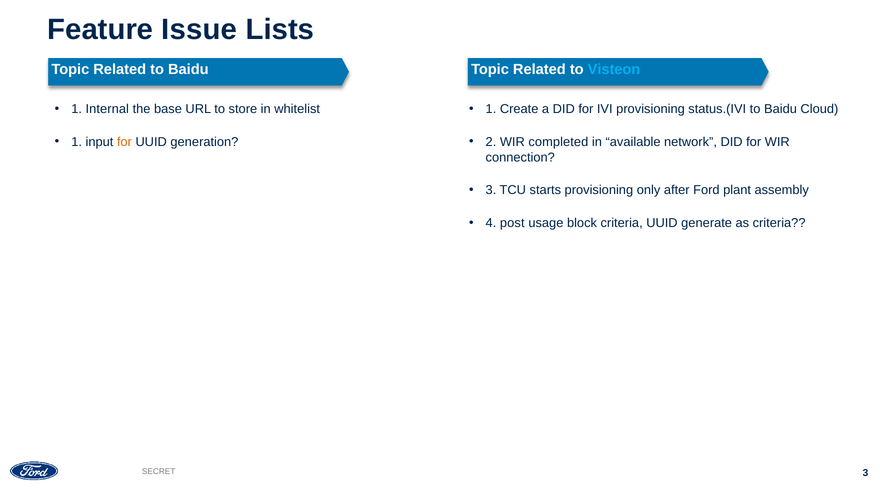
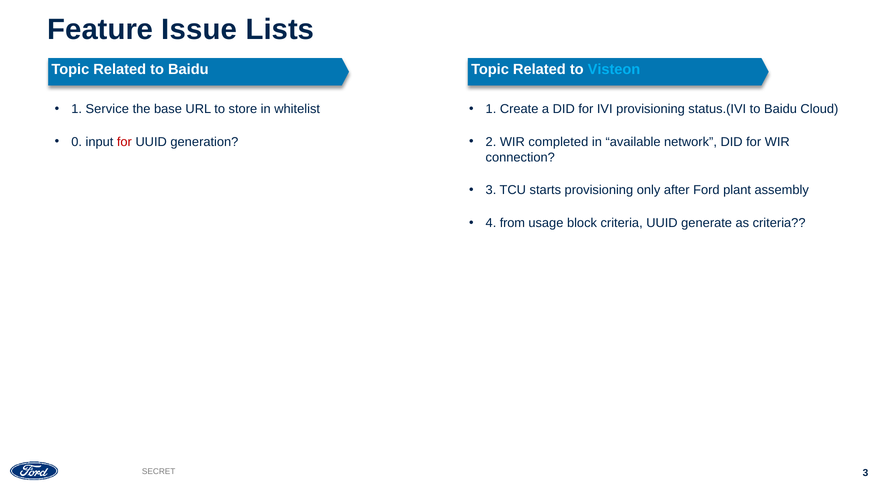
Internal: Internal -> Service (107, 109)
1: 1 -> 0 (77, 142)
for colour: orange -> red (124, 142)
post: post -> from (512, 223)
